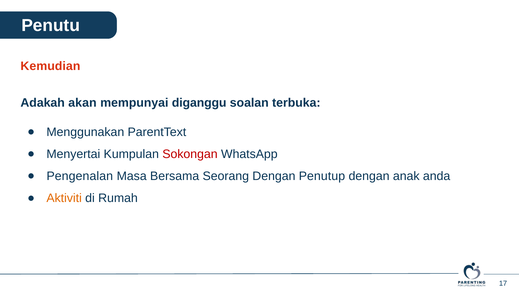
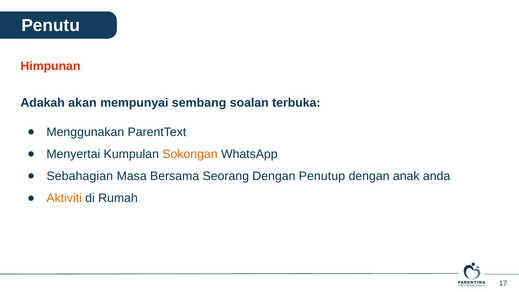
Kemudian: Kemudian -> Himpunan (50, 66)
diganggu: diganggu -> sembang (199, 103)
Sokongan colour: red -> orange (190, 154)
Pengenalan: Pengenalan -> Sebahagian (80, 176)
